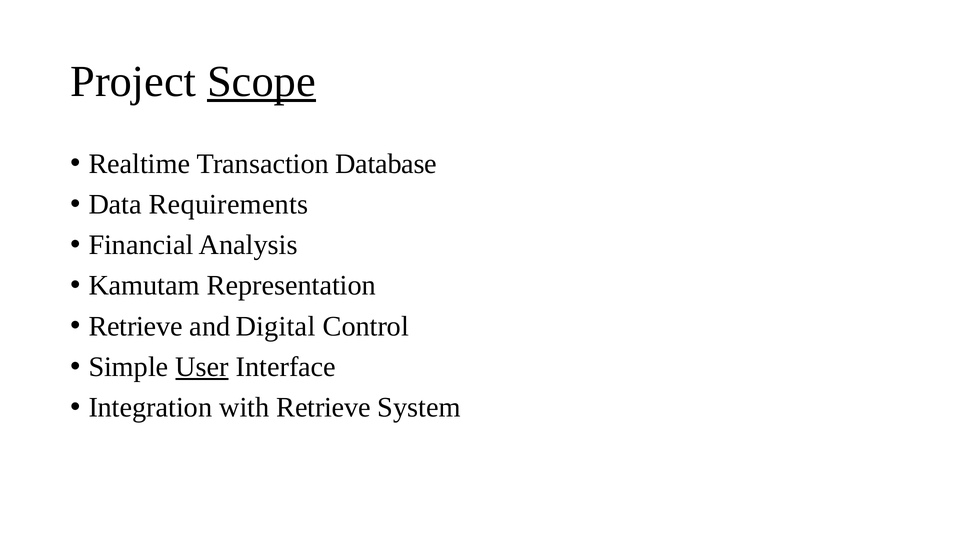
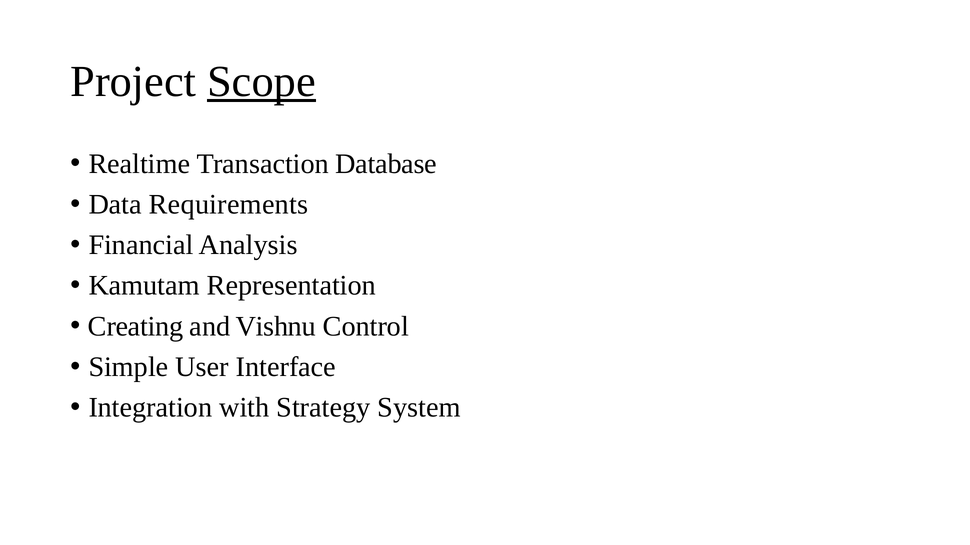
Retrieve: Retrieve -> Creating (136, 327)
Digital: Digital -> Vishnu (276, 327)
User underline: present -> none (202, 367)
with Retrieve: Retrieve -> Strategy (323, 408)
